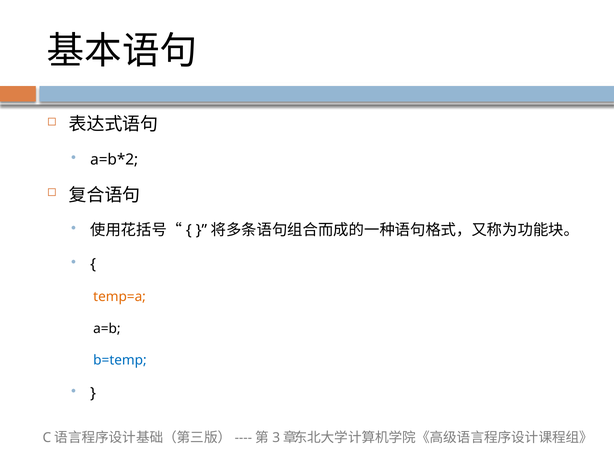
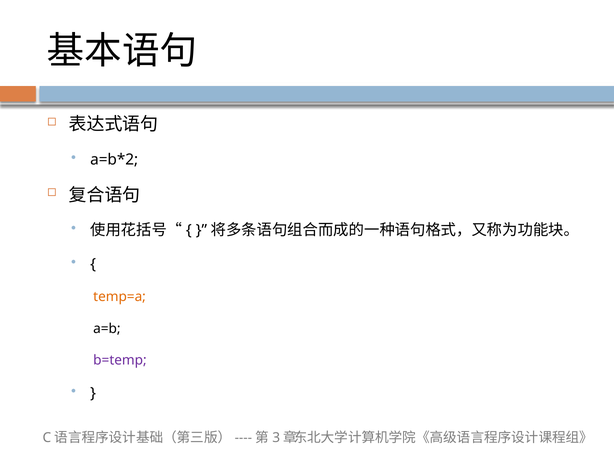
b=temp colour: blue -> purple (120, 360)
